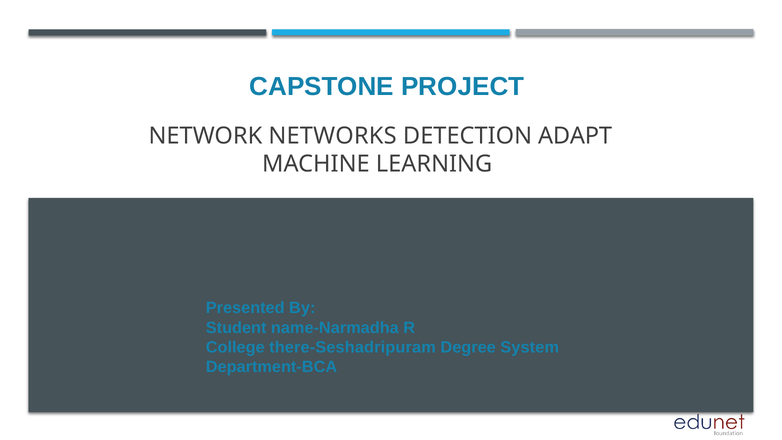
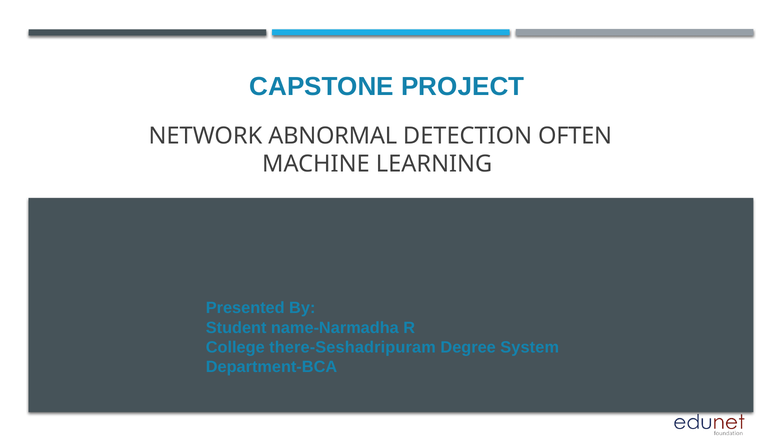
NETWORKS: NETWORKS -> ABNORMAL (333, 136)
ADAPT: ADAPT -> OFTEN (575, 136)
